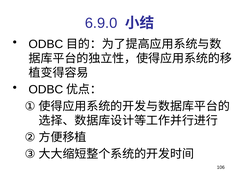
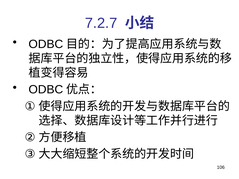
6.9.0: 6.9.0 -> 7.2.7 (101, 23)
